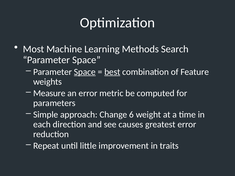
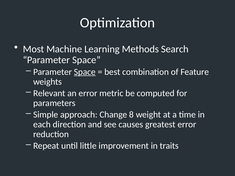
best underline: present -> none (112, 72)
Measure: Measure -> Relevant (49, 93)
6: 6 -> 8 (131, 115)
